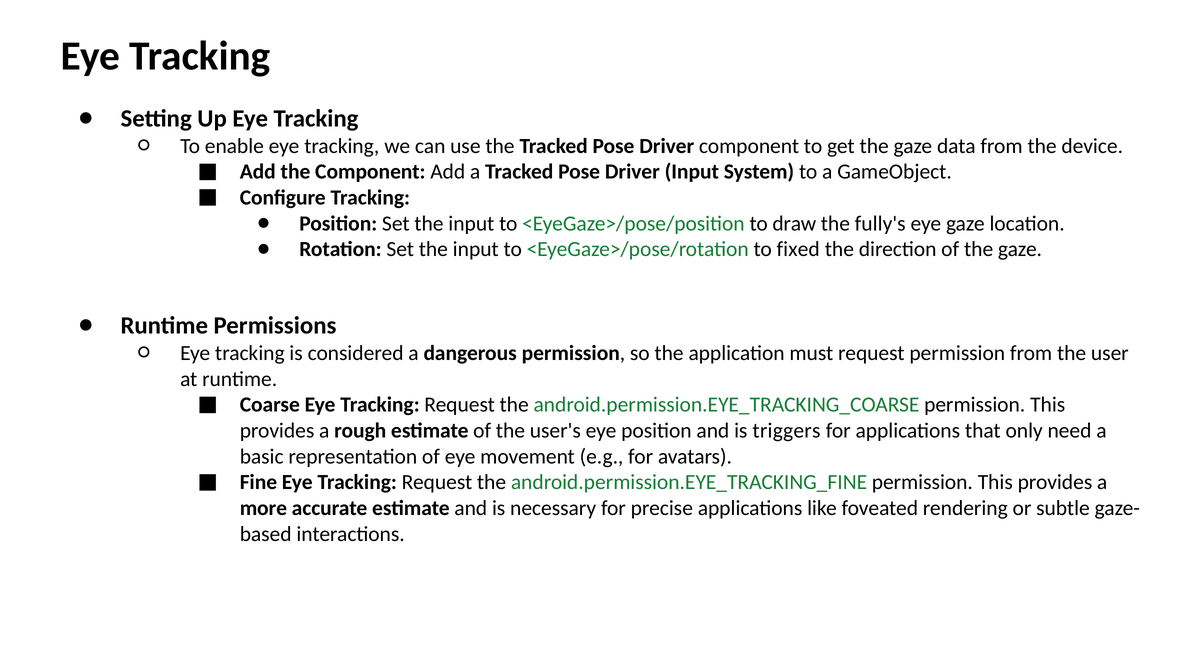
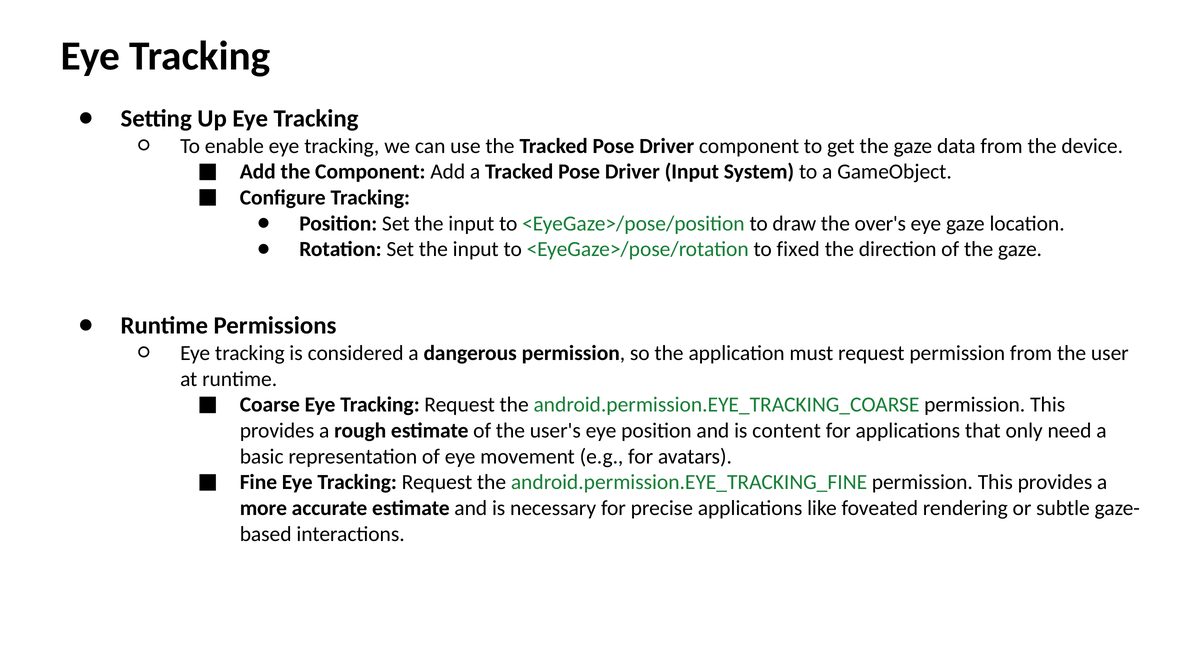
fully's: fully's -> over's (880, 224)
triggers: triggers -> content (787, 431)
